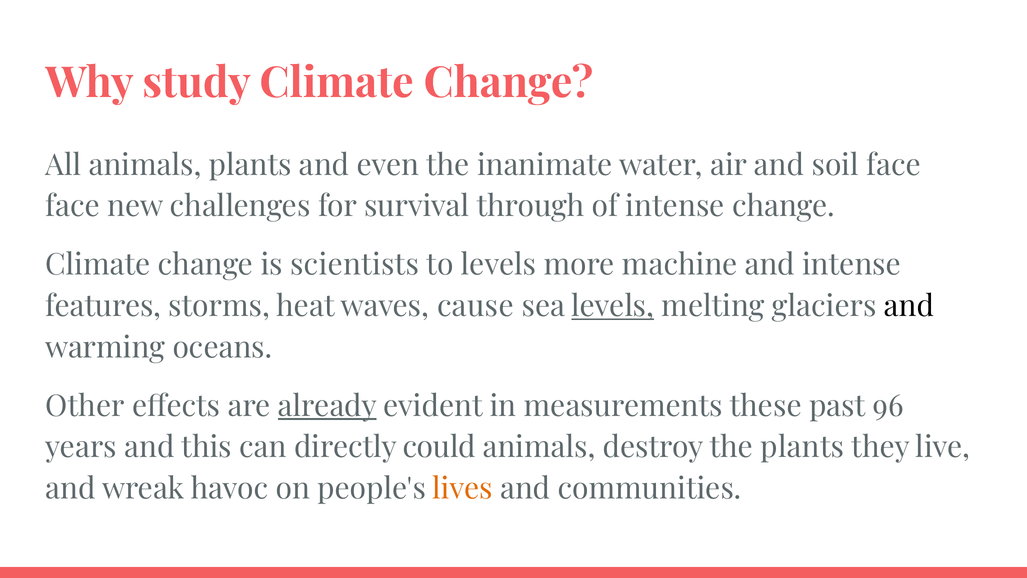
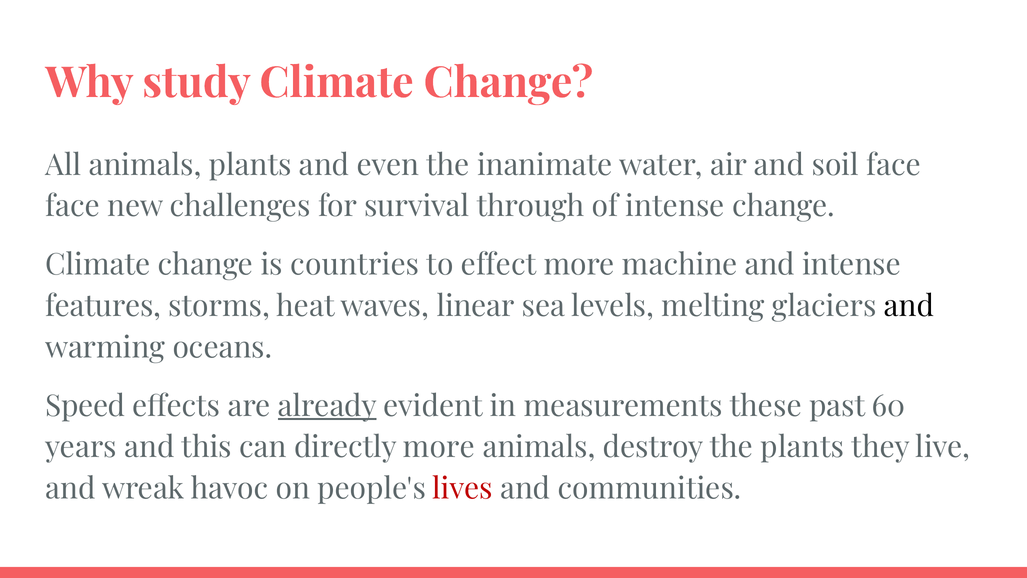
scientists: scientists -> countries (355, 265)
to levels: levels -> effect (499, 265)
cause: cause -> linear (476, 306)
levels underline: present -> none (613, 306)
Other: Other -> Speed (85, 406)
96: 96 -> 60 (889, 406)
directly could: could -> more (439, 447)
lives colour: orange -> red (463, 489)
